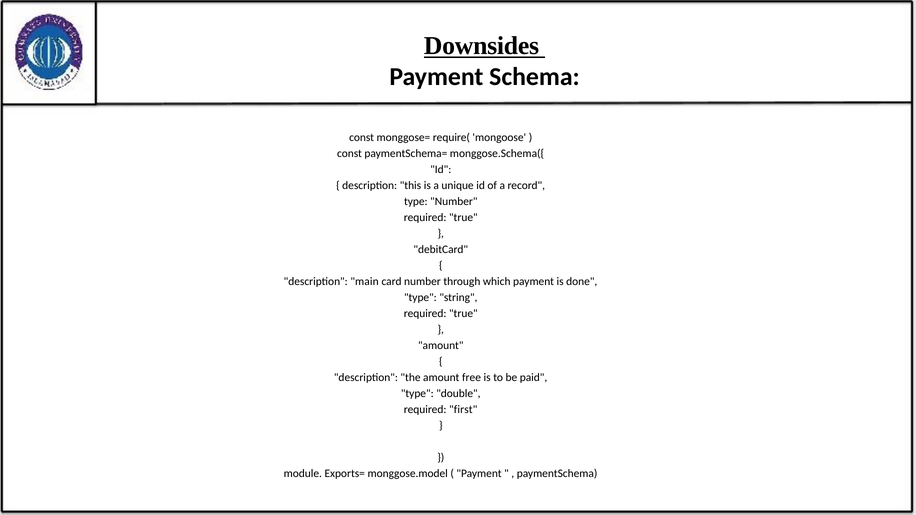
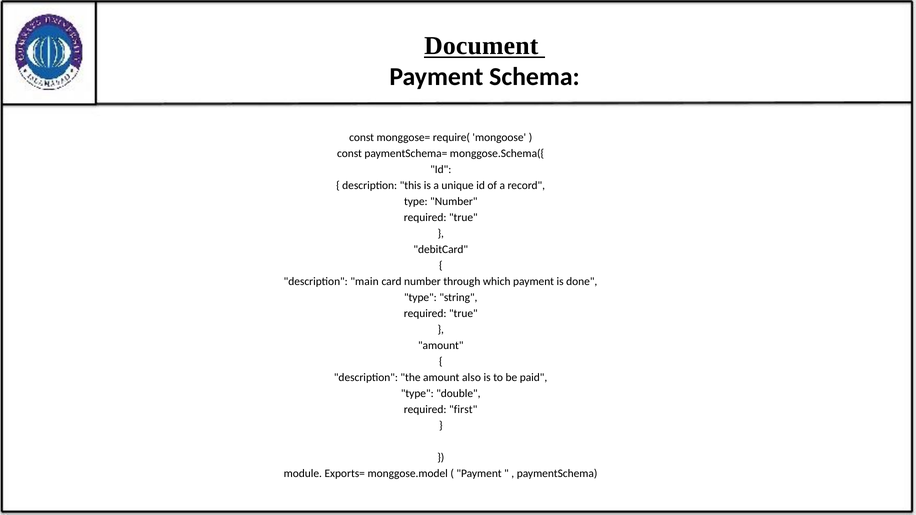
Downsides: Downsides -> Document (481, 46)
free: free -> also (471, 378)
